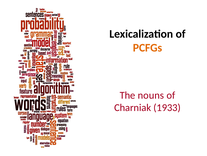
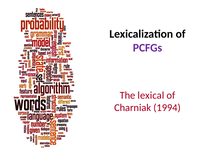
PCFGs colour: orange -> purple (148, 47)
nouns: nouns -> lexical (151, 95)
1933: 1933 -> 1994 (167, 107)
